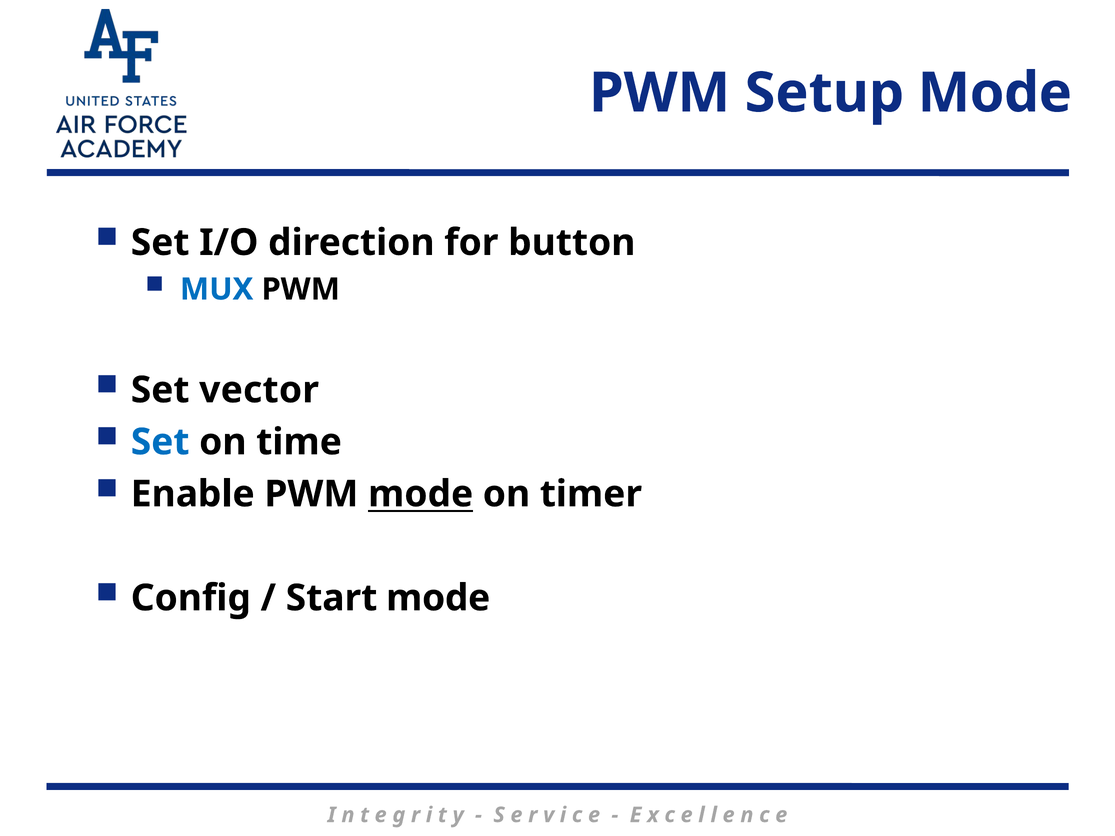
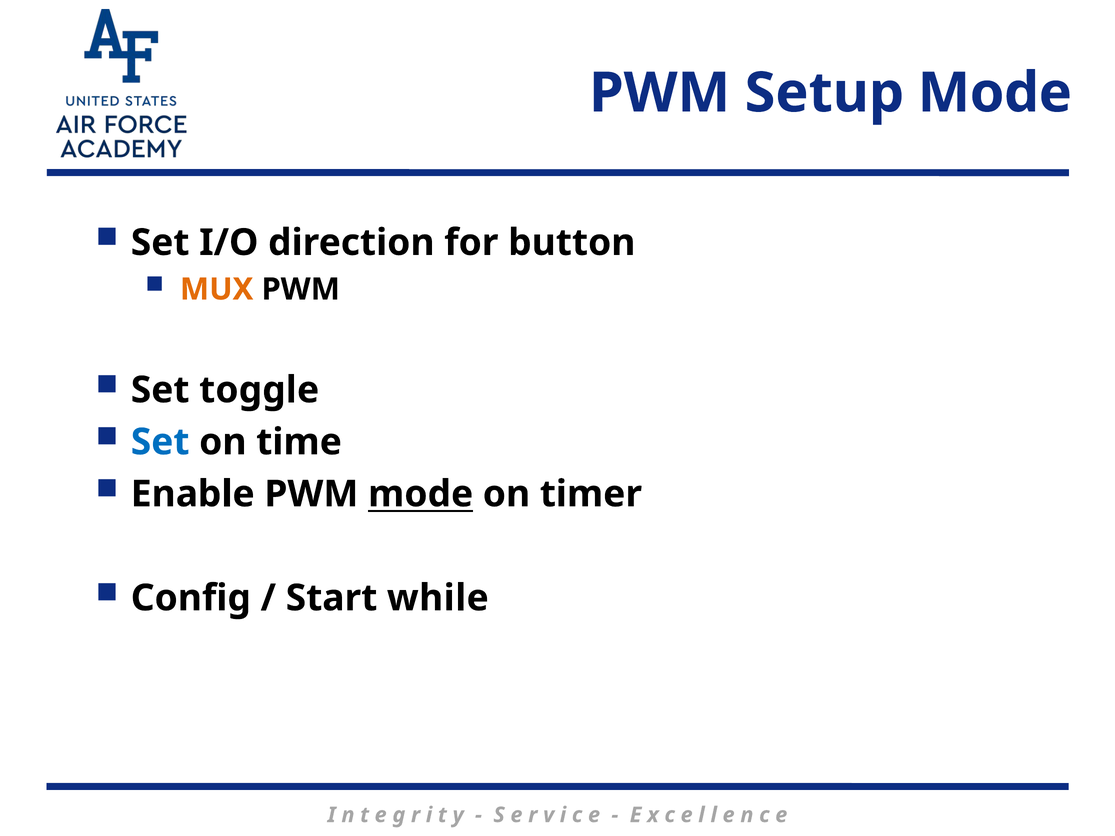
MUX colour: blue -> orange (217, 289)
vector: vector -> toggle (259, 390)
Start mode: mode -> while (438, 598)
